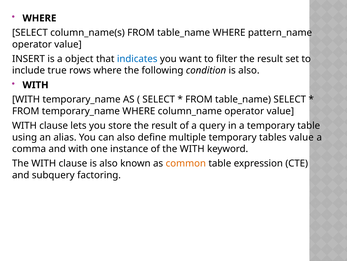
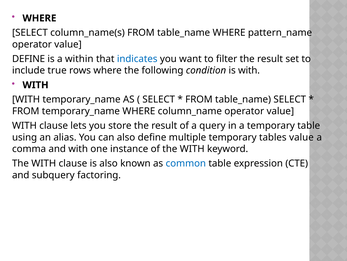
INSERT: INSERT -> DEFINE (29, 59)
object: object -> within (79, 59)
condition is also: also -> with (249, 70)
common colour: orange -> blue (186, 163)
